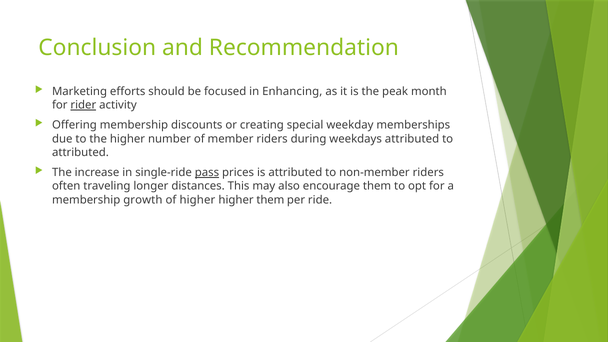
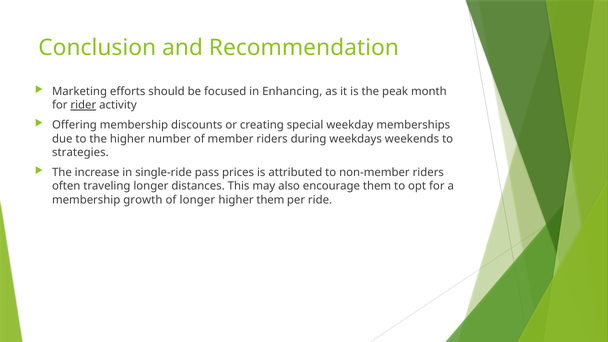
weekdays attributed: attributed -> weekends (412, 139)
attributed: attributed -> strategies (80, 152)
pass underline: present -> none (207, 173)
of higher: higher -> longer (197, 200)
